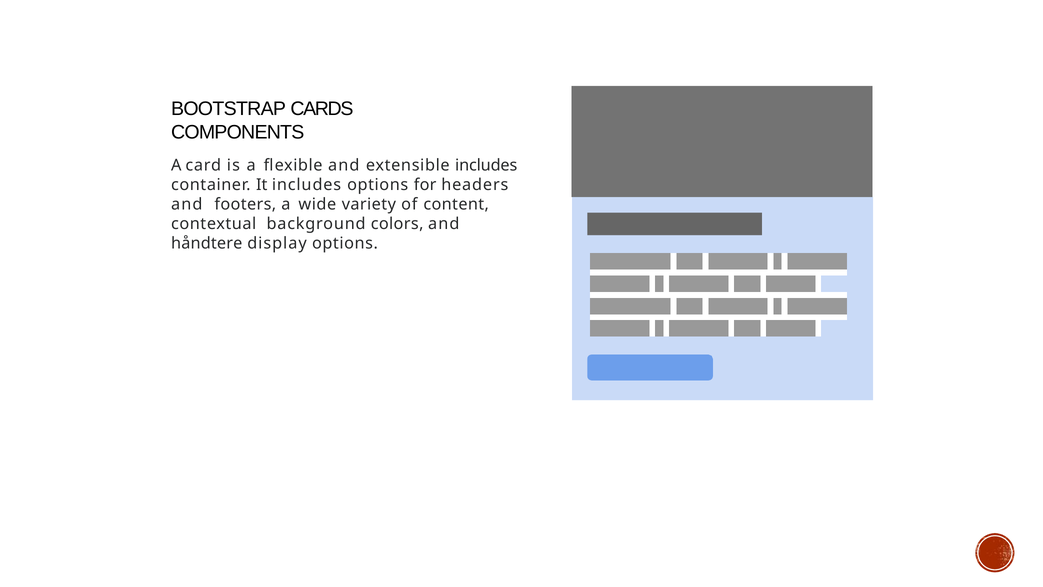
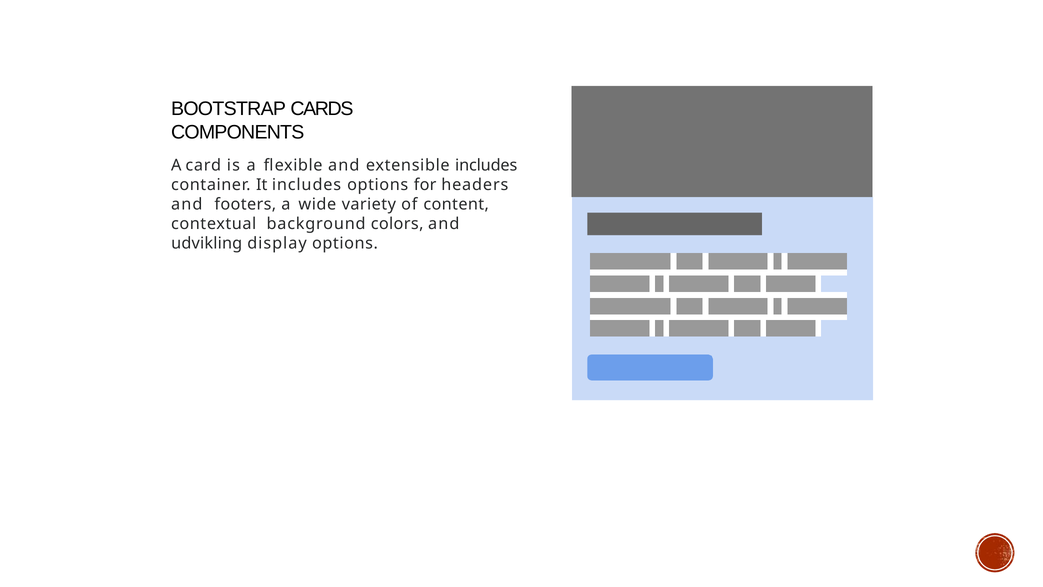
håndtere: håndtere -> udvikling (207, 243)
